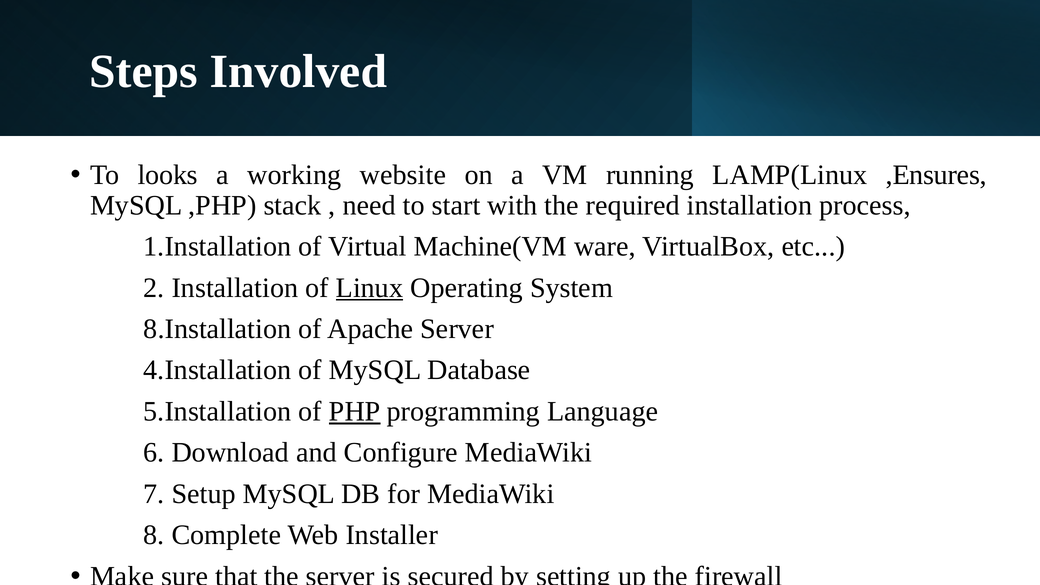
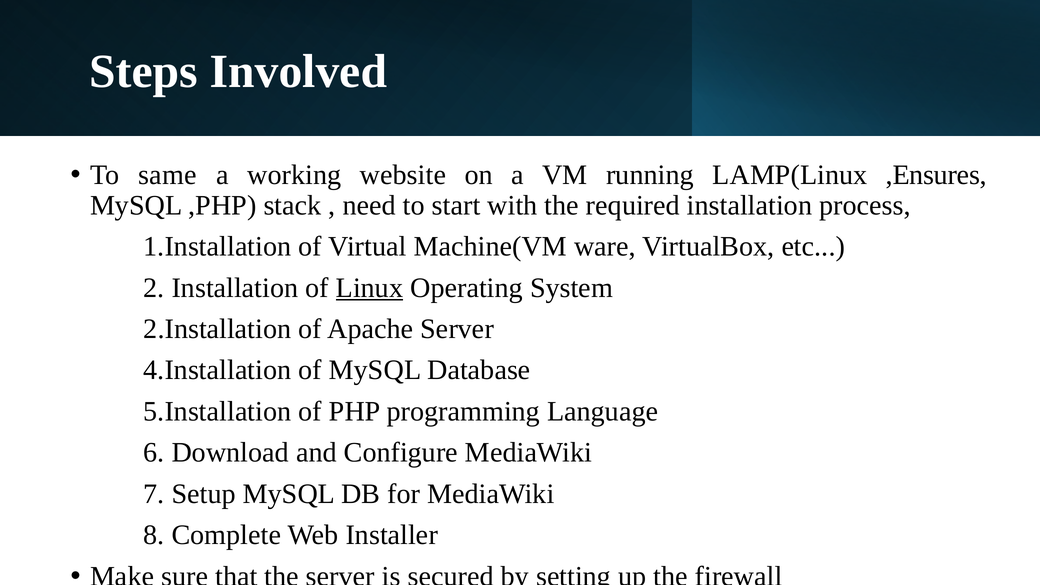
looks: looks -> same (168, 175)
8.Installation: 8.Installation -> 2.Installation (217, 329)
PHP underline: present -> none (355, 411)
